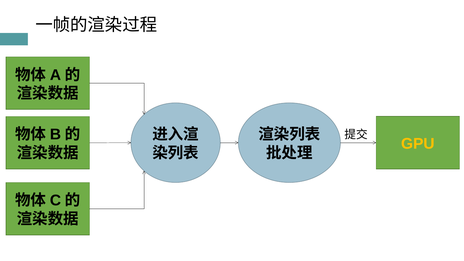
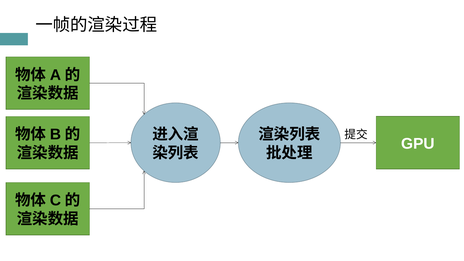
GPU colour: yellow -> white (418, 144)
